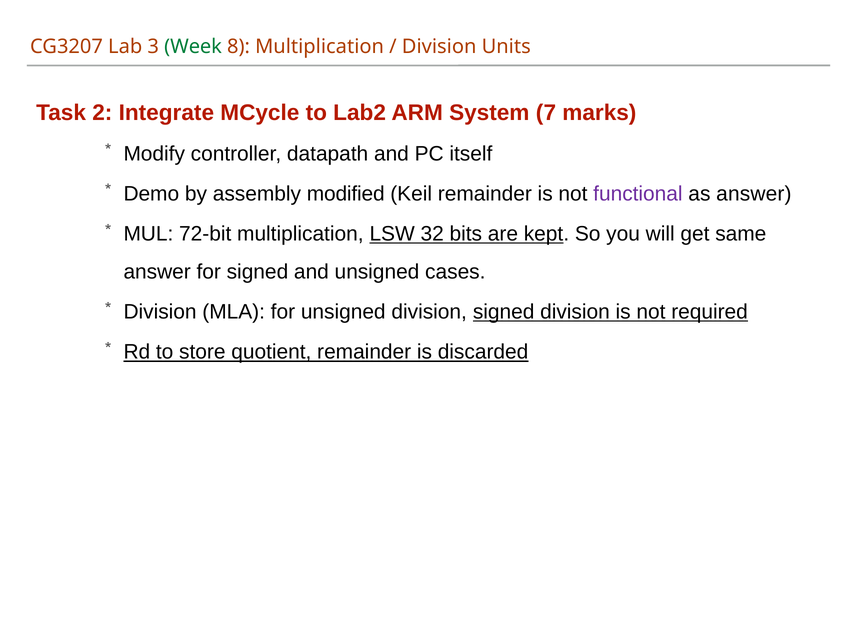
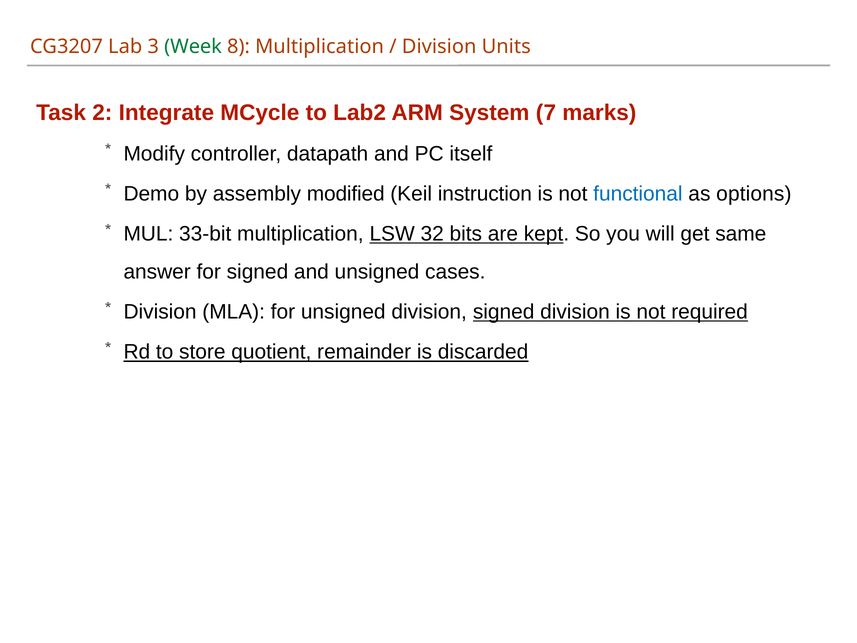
Keil remainder: remainder -> instruction (485, 194)
functional colour: purple -> blue (638, 194)
as answer: answer -> options (754, 194)
72-bit: 72-bit -> 33-bit (205, 234)
